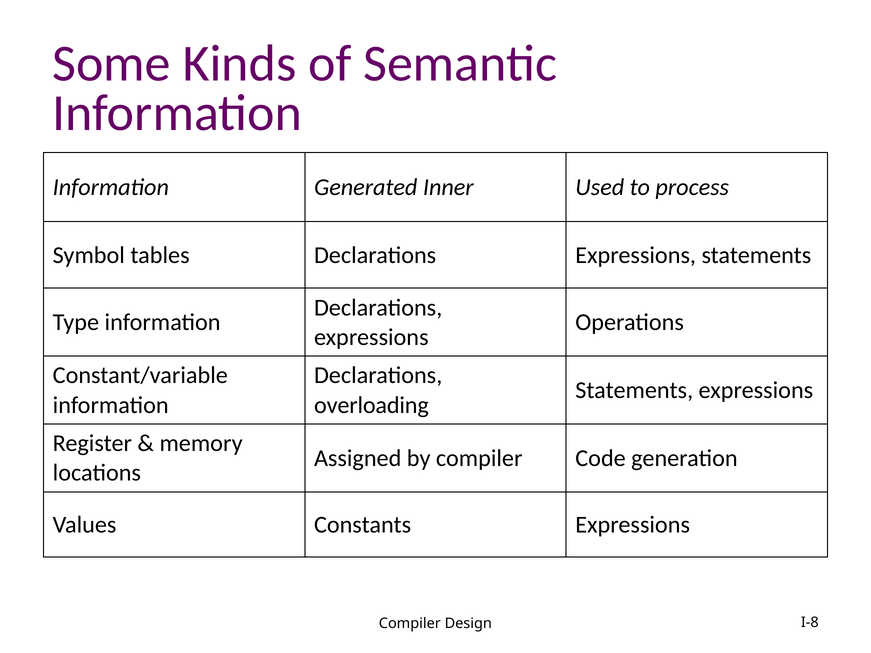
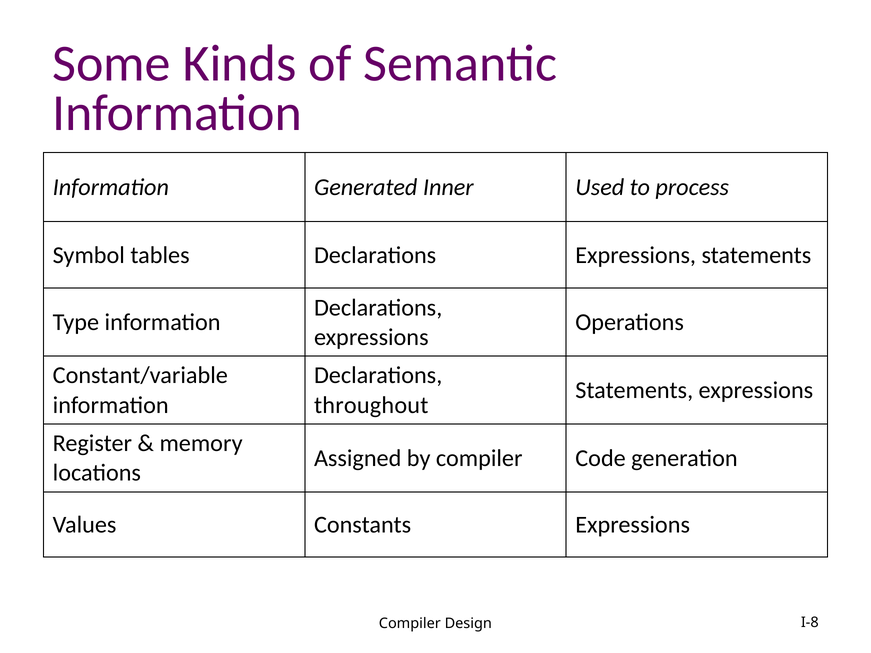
overloading: overloading -> throughout (371, 405)
